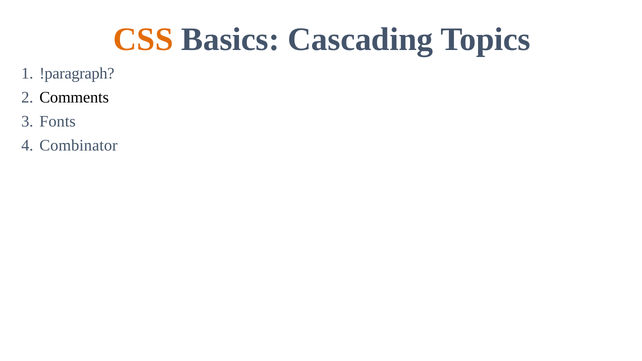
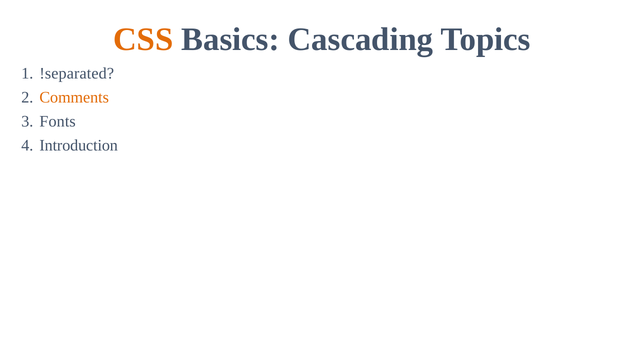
!paragraph: !paragraph -> !separated (77, 73)
Comments colour: black -> orange (74, 97)
Combinator: Combinator -> Introduction (79, 145)
